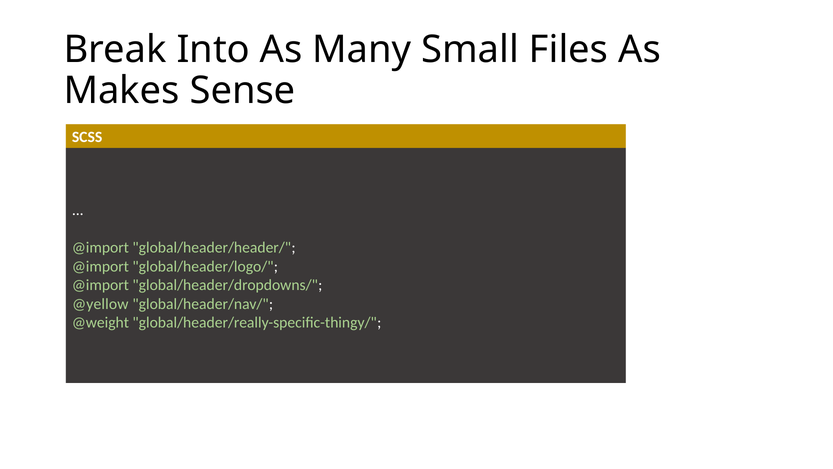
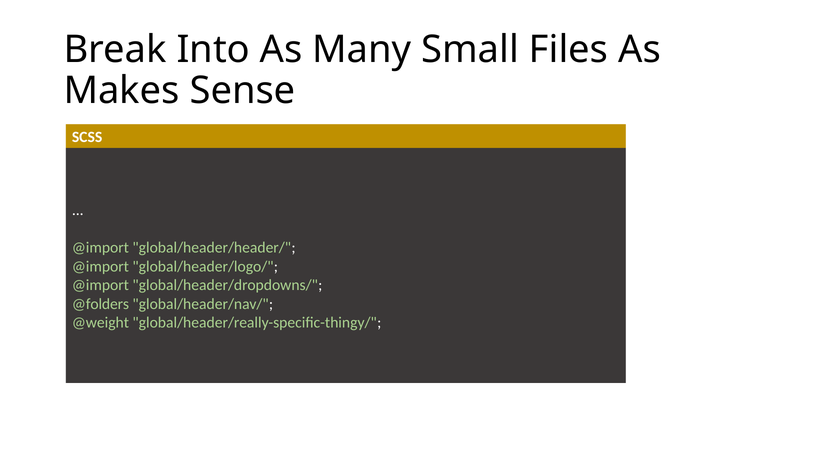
@yellow: @yellow -> @folders (101, 304)
